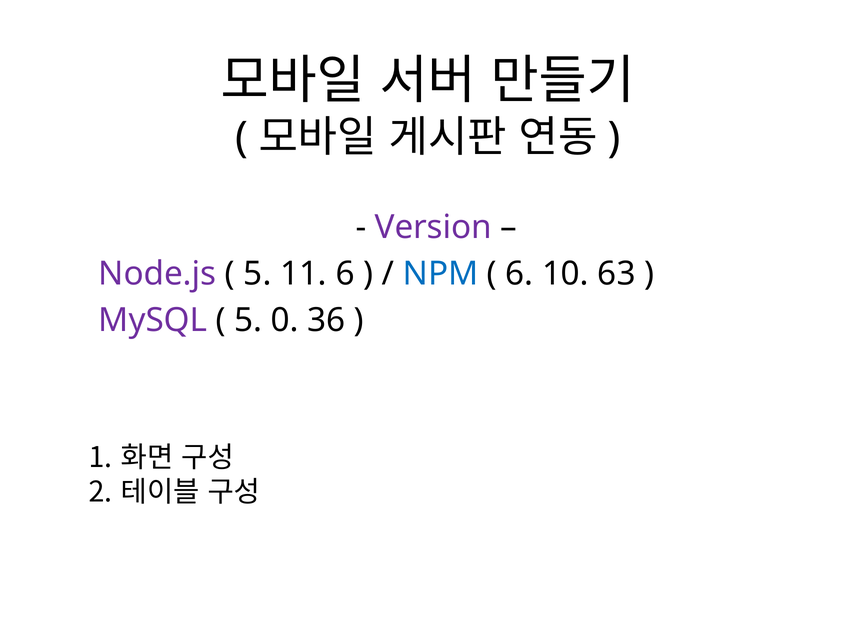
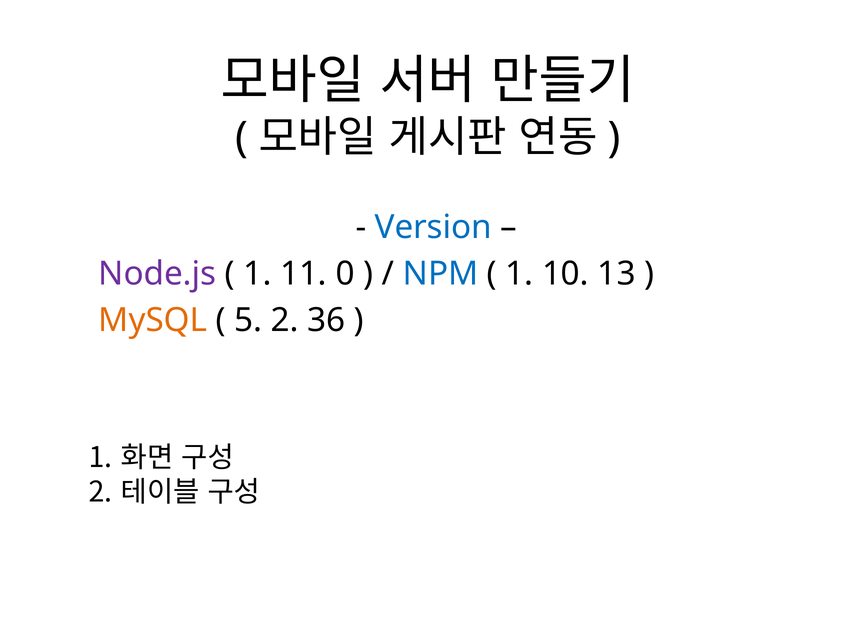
Version colour: purple -> blue (433, 227)
5: 5 -> 1 (257, 274)
11 6: 6 -> 0 (345, 274)
6: 6 -> 1 (519, 274)
63: 63 -> 13 (617, 274)
MySQL colour: purple -> orange (153, 320)
5 0: 0 -> 2 (285, 320)
